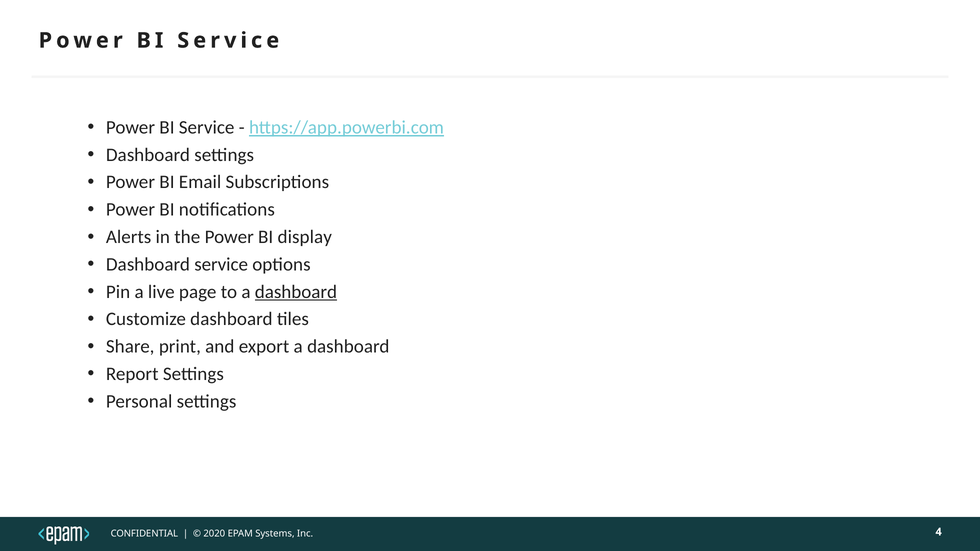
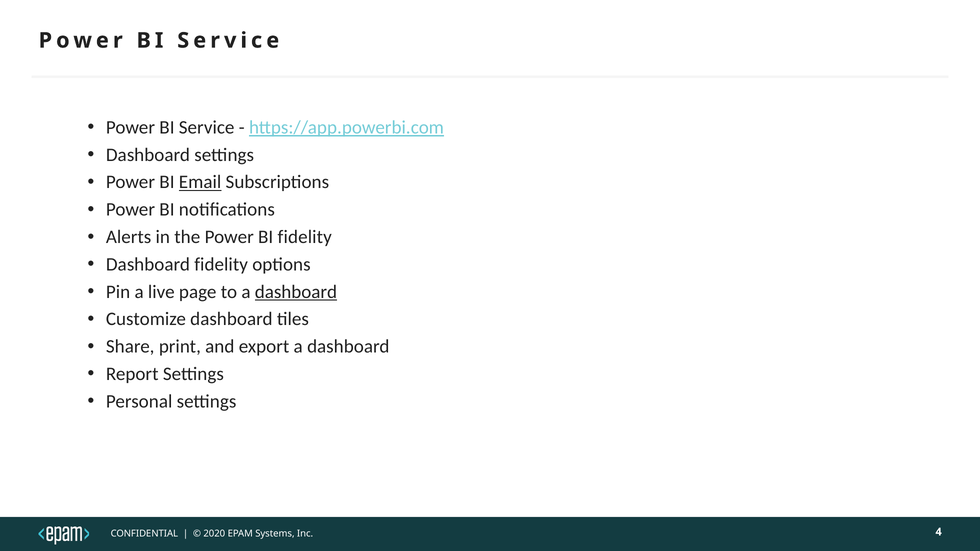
Email underline: none -> present (200, 182)
BI display: display -> fidelity (305, 237)
Dashboard service: service -> fidelity (221, 264)
